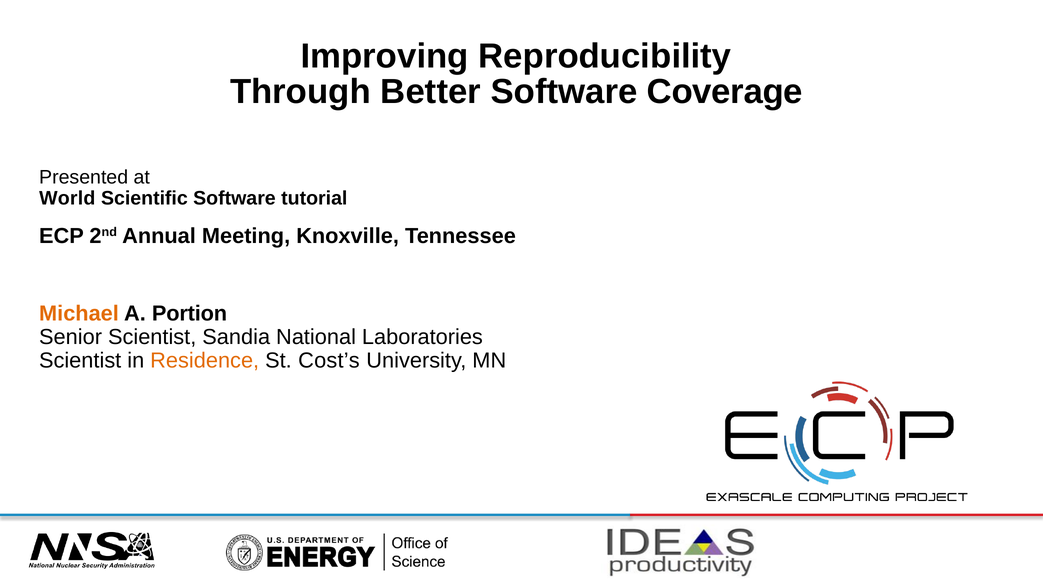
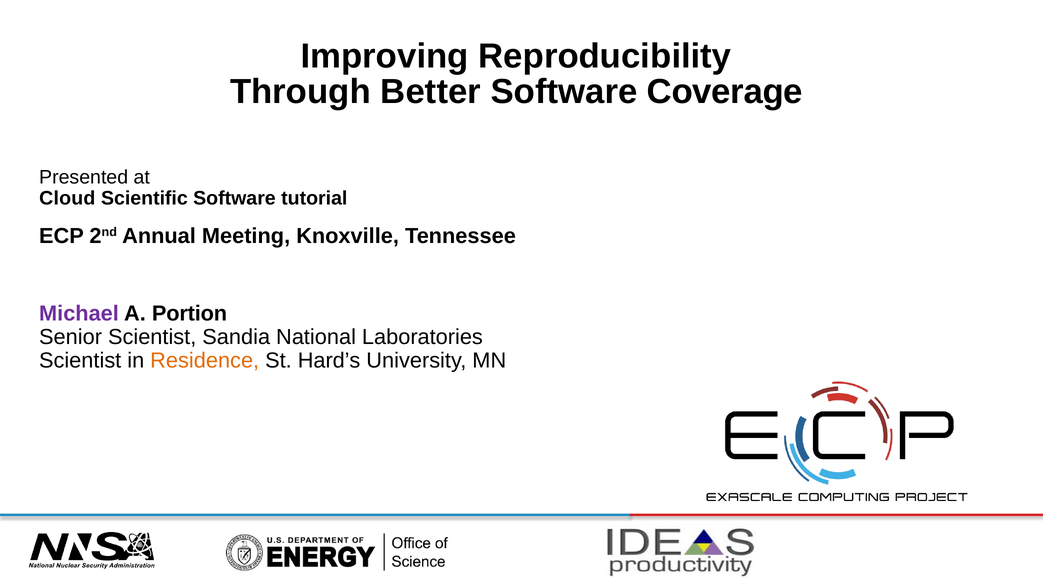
World: World -> Cloud (67, 198)
Michael colour: orange -> purple (79, 313)
Cost’s: Cost’s -> Hard’s (329, 360)
